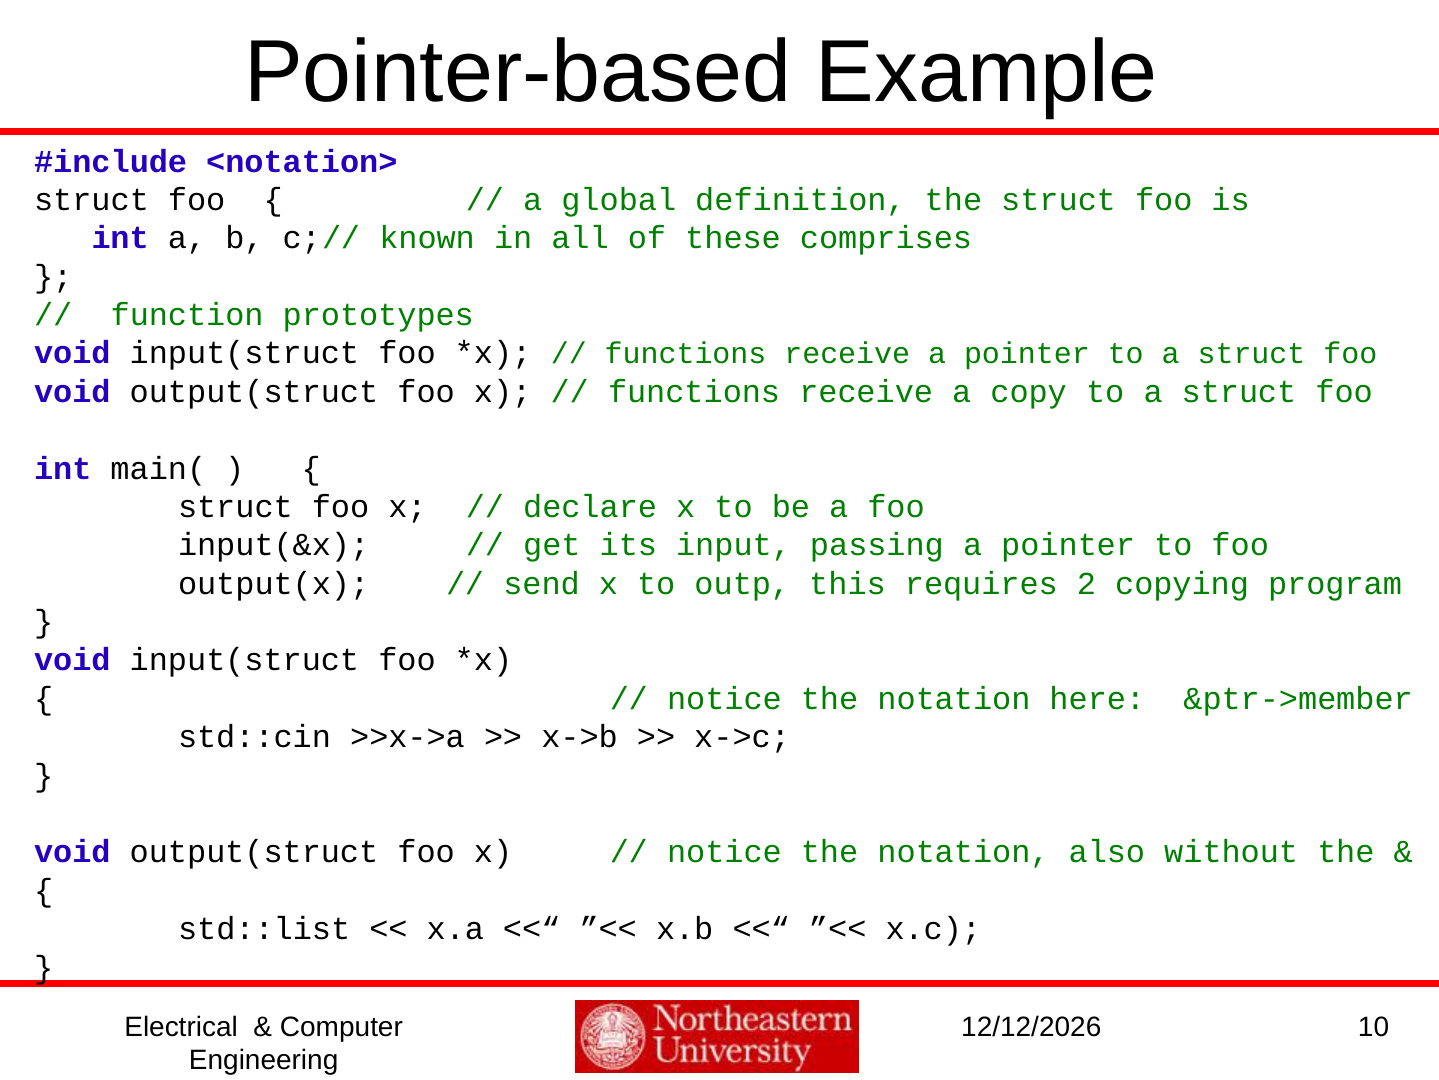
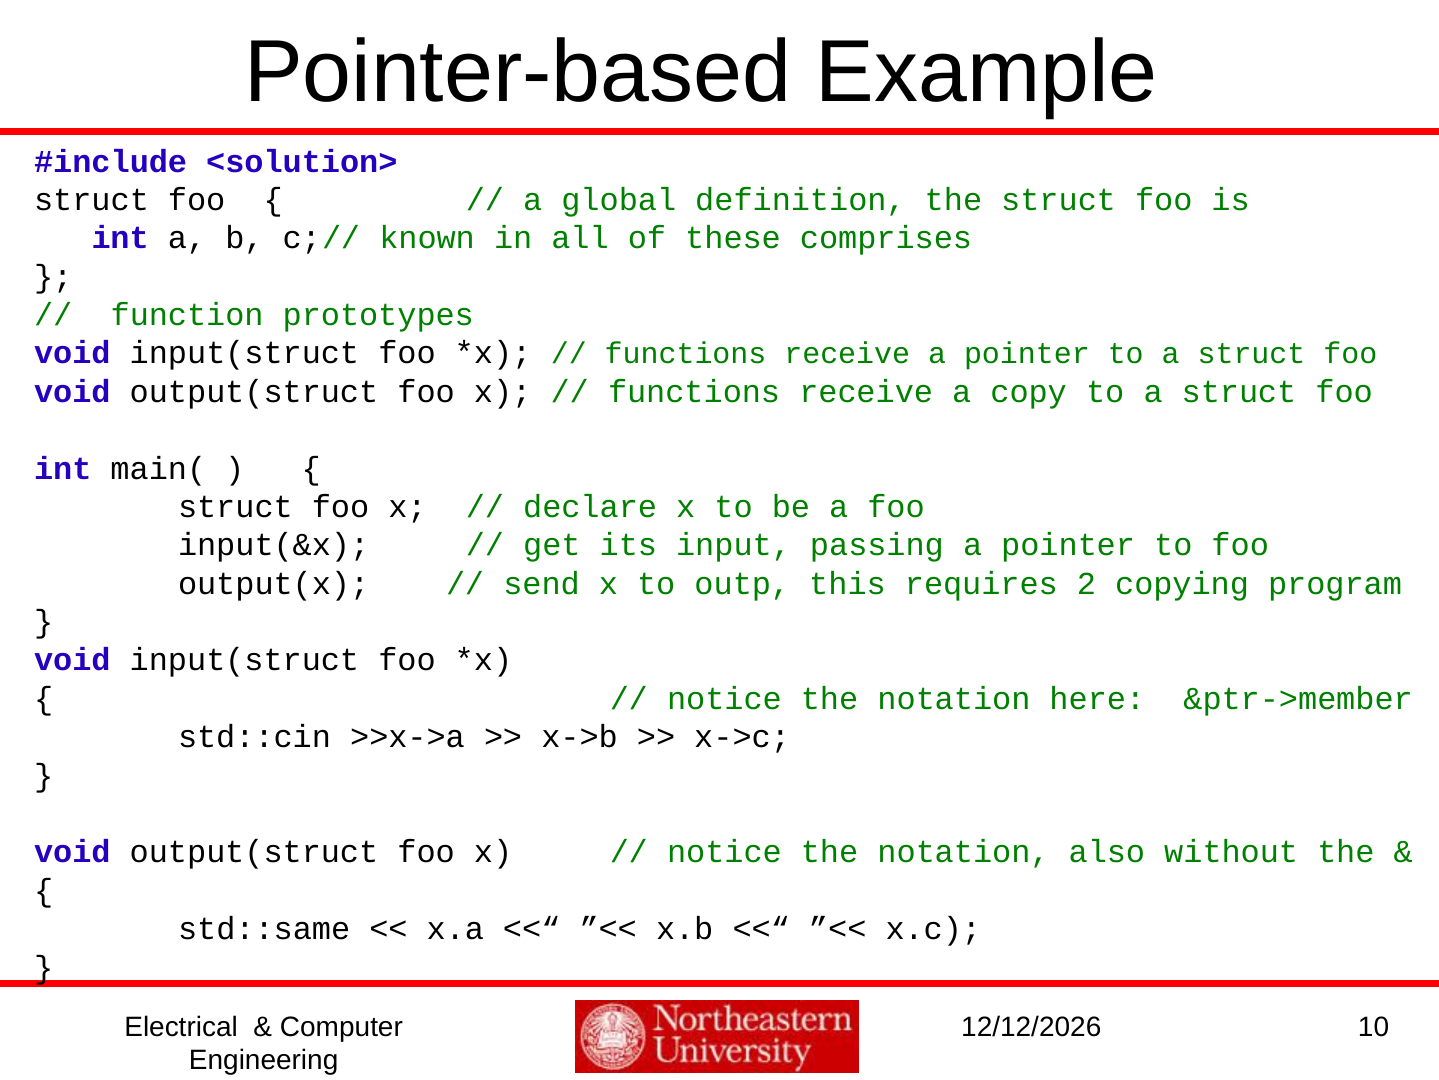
<notation>: <notation> -> <solution> (302, 161)
std::list: std::list -> std::same (264, 928)
